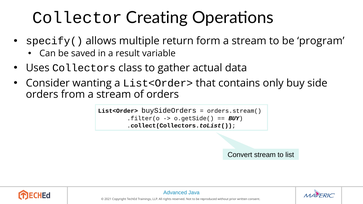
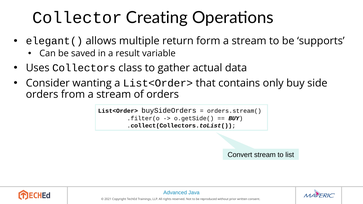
specify(: specify( -> elegant( (54, 41)
program: program -> supports (321, 41)
